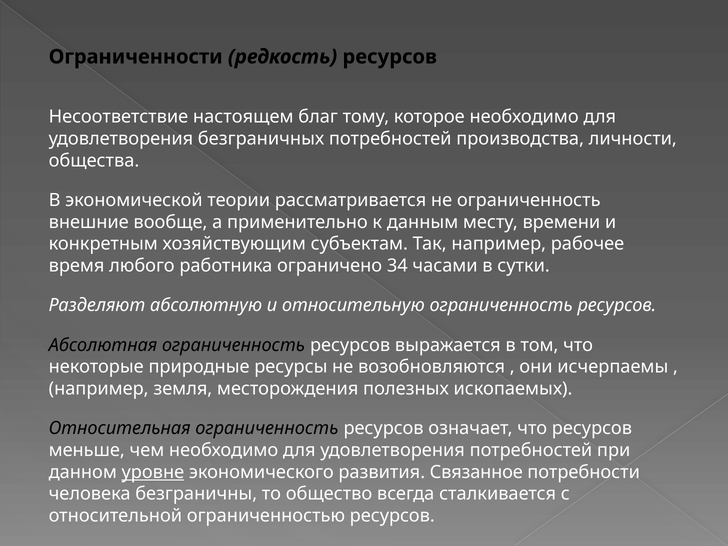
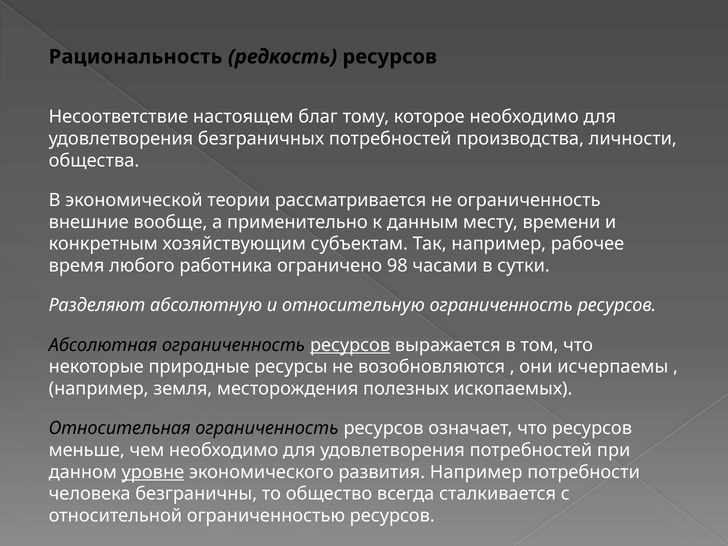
Ограниченности: Ограниченности -> Рациональность (136, 57)
34: 34 -> 98 (397, 266)
ресурсов underline: none -> present (350, 345)
развития Связанное: Связанное -> Например (476, 472)
